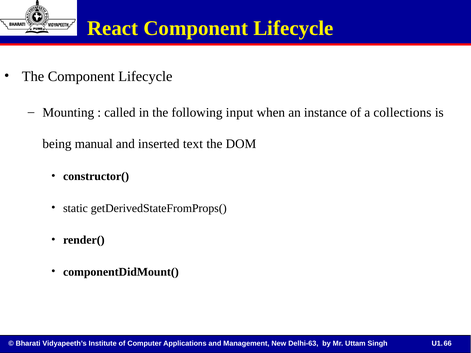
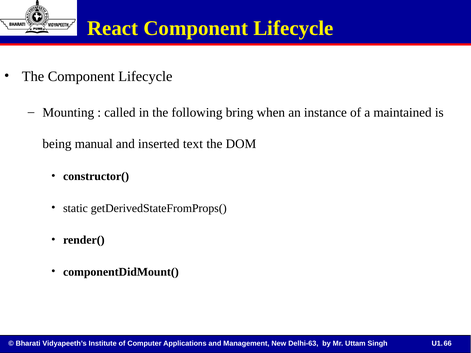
input: input -> bring (240, 112)
collections: collections -> maintained (403, 112)
